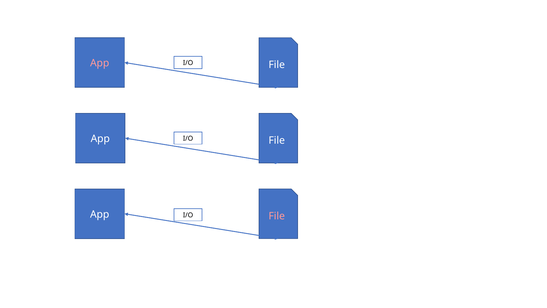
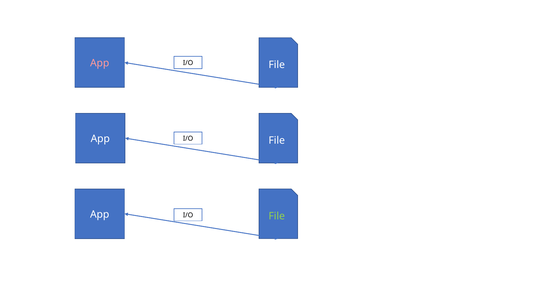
File colour: pink -> light green (277, 216)
